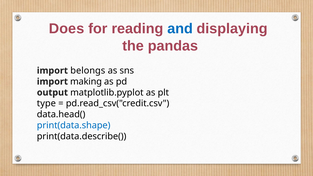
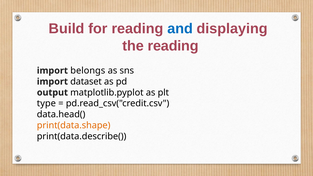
Does: Does -> Build (67, 29)
the pandas: pandas -> reading (173, 46)
making: making -> dataset (86, 82)
print(data.shape colour: blue -> orange (74, 125)
